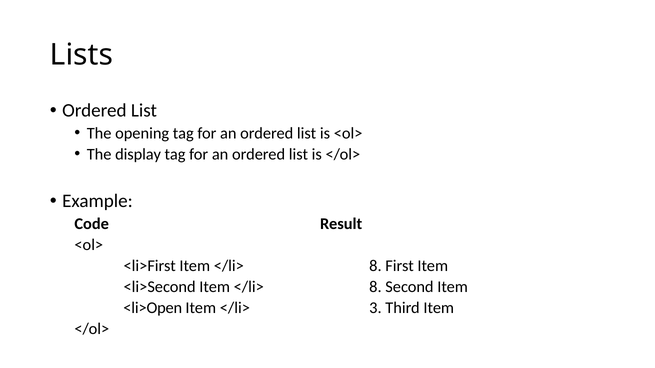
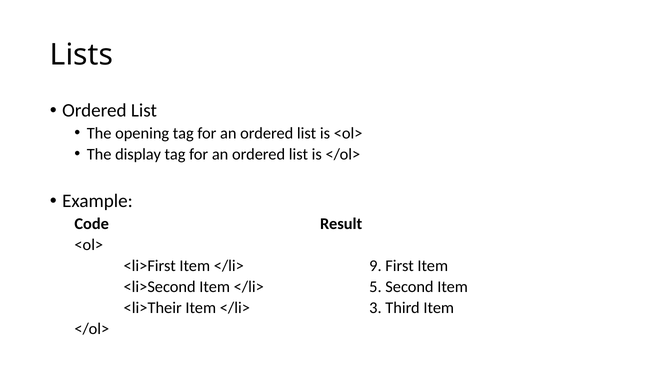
<li>First Item </li> 8: 8 -> 9 (375, 266)
<li>Second Item </li> 8: 8 -> 5 (375, 287)
<li>Open: <li>Open -> <li>Their (153, 308)
